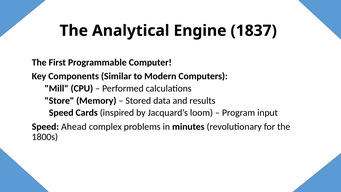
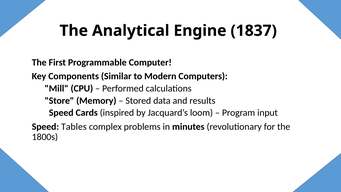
Ahead: Ahead -> Tables (74, 127)
